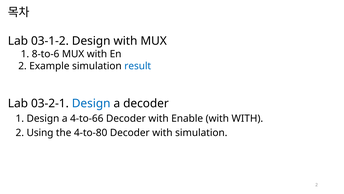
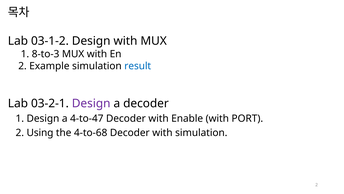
8-to-6: 8-to-6 -> 8-to-3 (46, 54)
Design colour: blue -> purple (91, 103)
4-to-66: 4-to-66 -> 4-to-47 (87, 118)
with WITH: WITH -> PORT (247, 118)
4-to-80: 4-to-80 -> 4-to-68 (91, 133)
